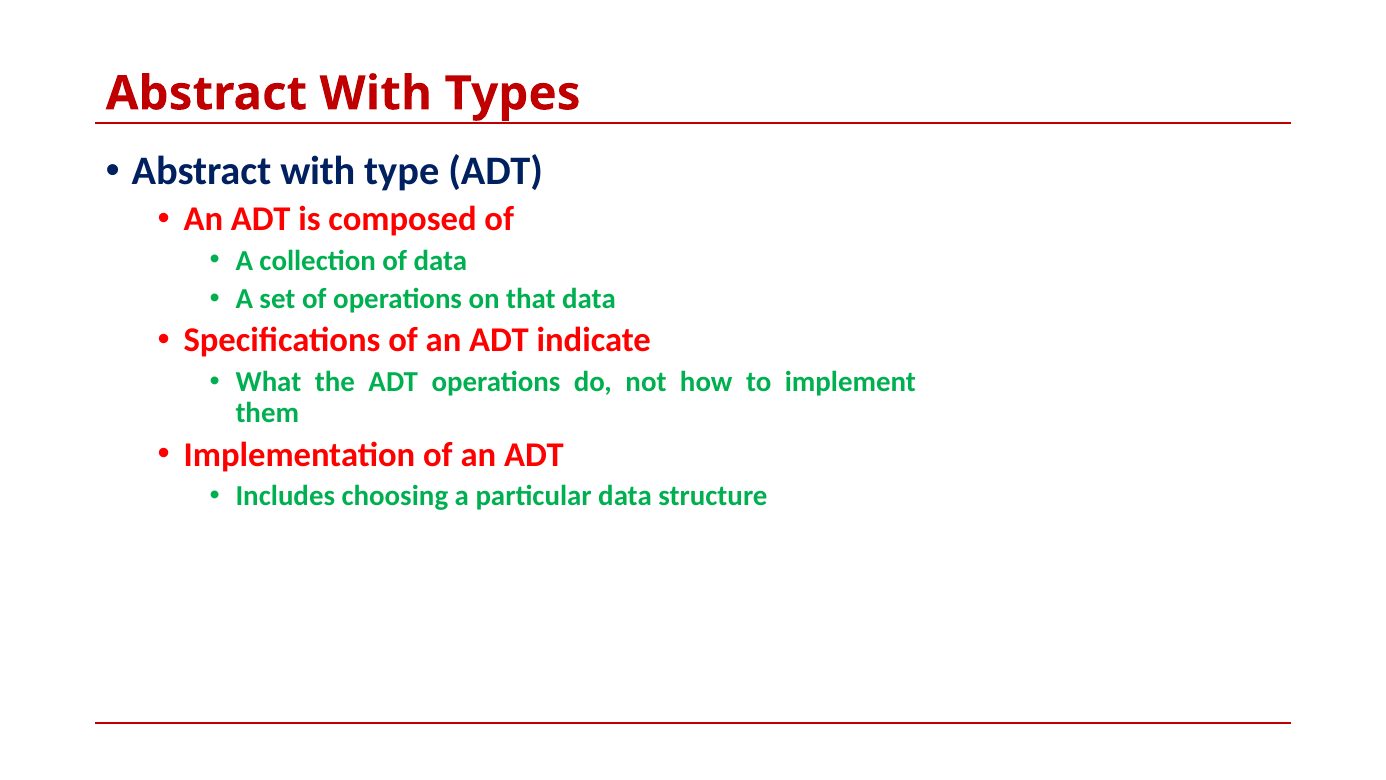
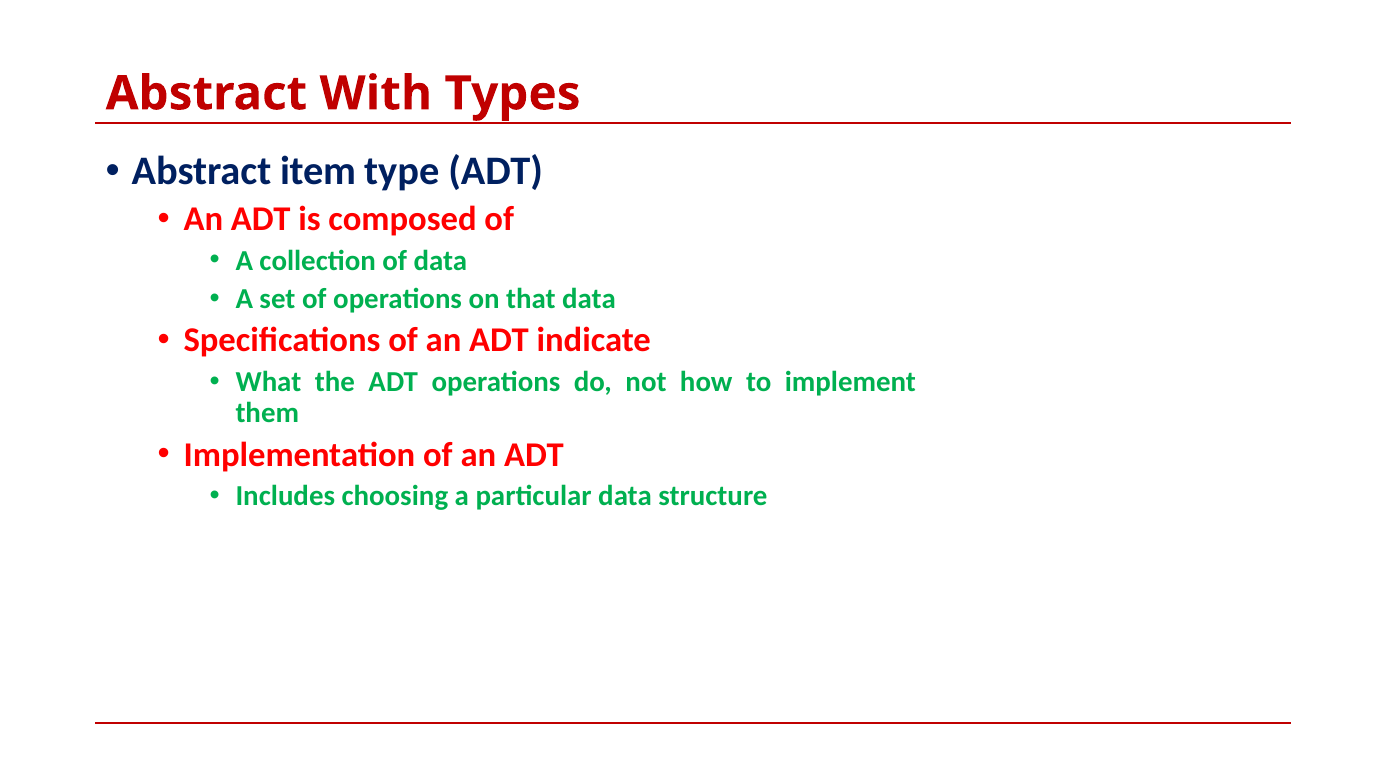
with: with -> item (318, 171)
